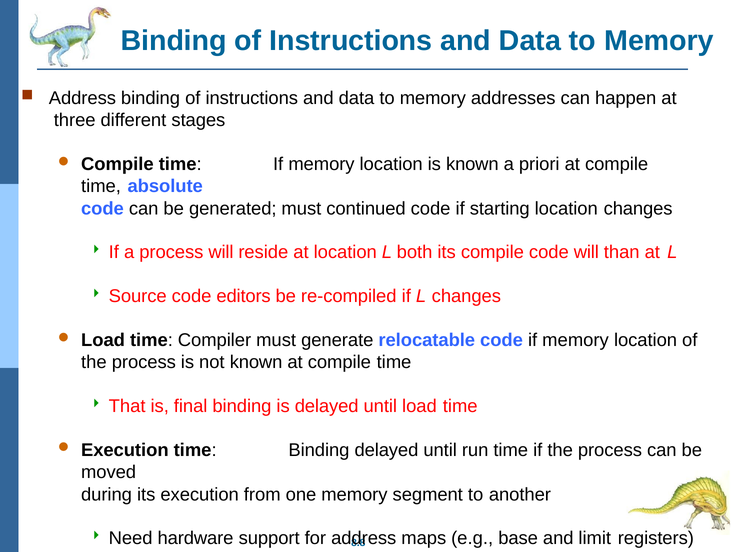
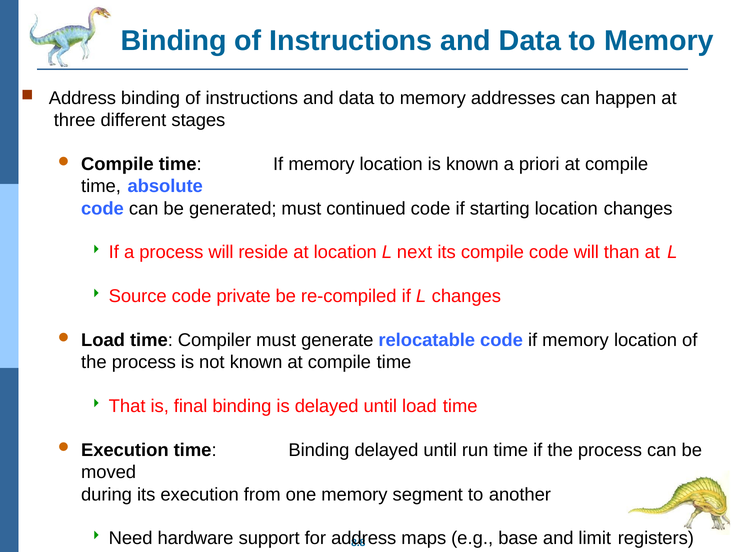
both: both -> next (414, 253)
editors: editors -> private (244, 297)
